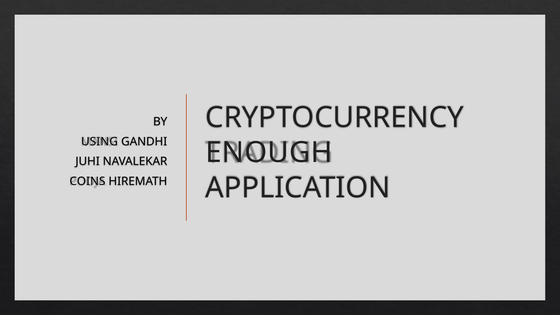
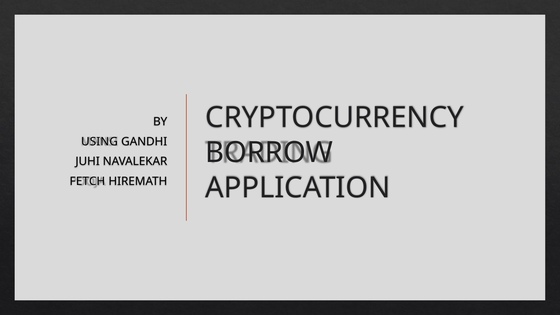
ENOUGH: ENOUGH -> BORROW (269, 153)
COINS: COINS -> FETCH (87, 181)
